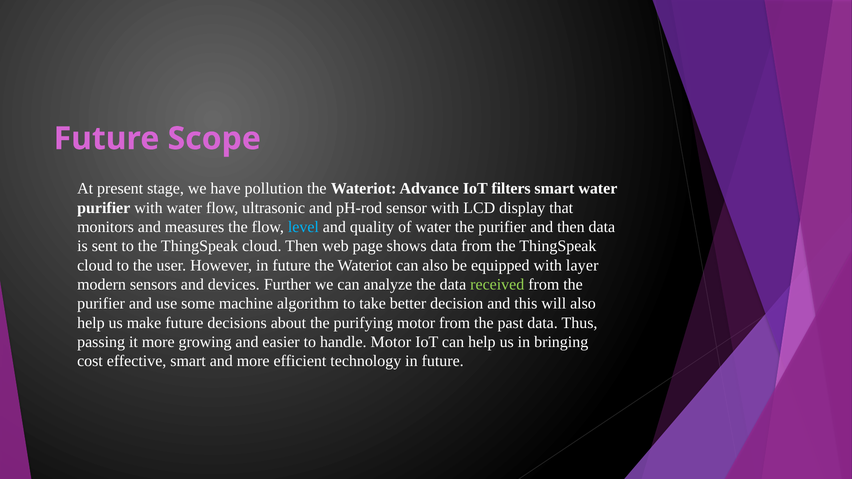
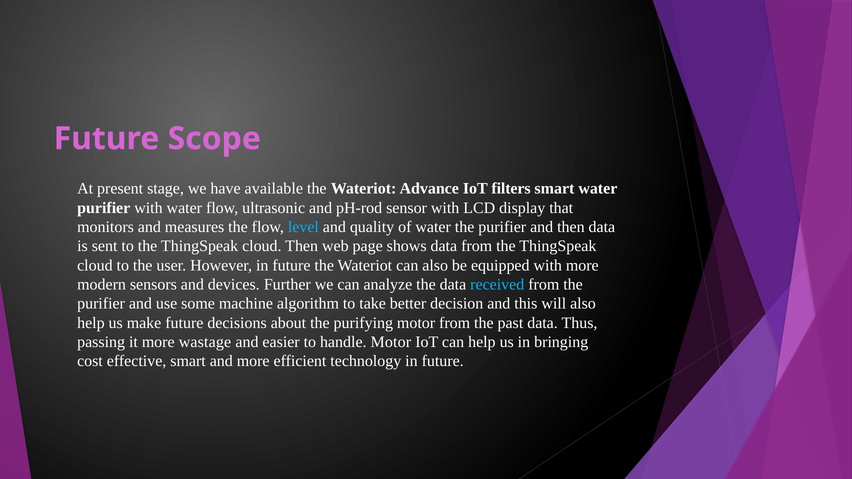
pollution: pollution -> available (274, 189)
with layer: layer -> more (582, 265)
received colour: light green -> light blue (497, 285)
growing: growing -> wastage (205, 342)
